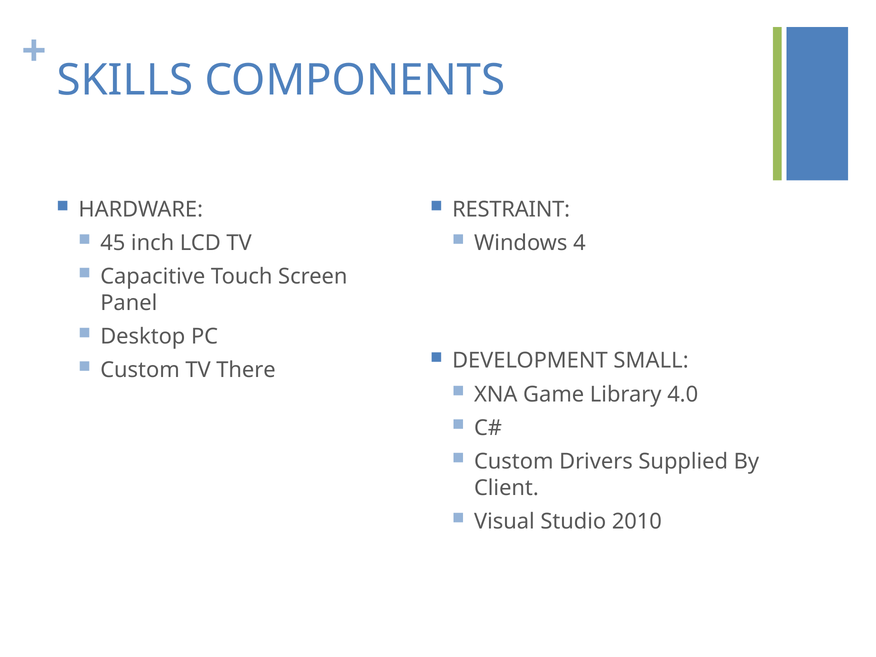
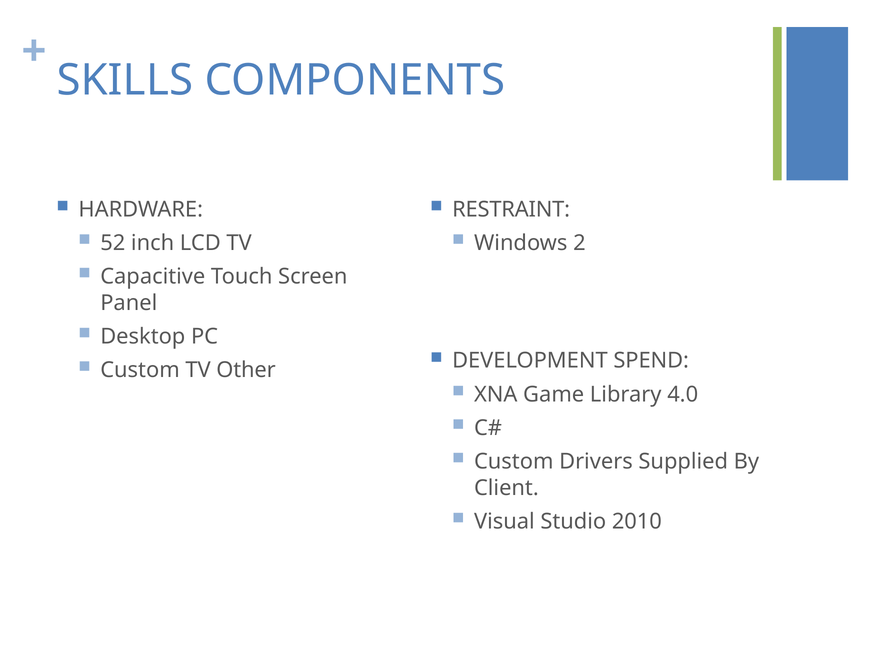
45: 45 -> 52 (113, 243)
4: 4 -> 2 (579, 243)
SMALL: SMALL -> SPEND (651, 361)
There: There -> Other (246, 370)
